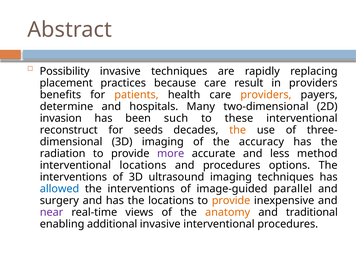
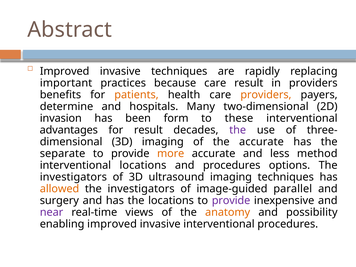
Possibility: Possibility -> Improved (65, 71)
placement: placement -> important (66, 83)
such: such -> form (176, 118)
reconstruct: reconstruct -> advantages (69, 130)
for seeds: seeds -> result (148, 130)
the colour: orange -> purple (238, 130)
the accuracy: accuracy -> accurate (261, 142)
radiation: radiation -> separate (63, 154)
more colour: purple -> orange (171, 154)
interventions: interventions -> investigators (73, 177)
allowed colour: blue -> orange (60, 189)
interventions: interventions -> investigators (141, 189)
provide colour: orange -> purple (231, 201)
traditional: traditional -> possibility (312, 212)
enabling additional: additional -> improved (112, 224)
